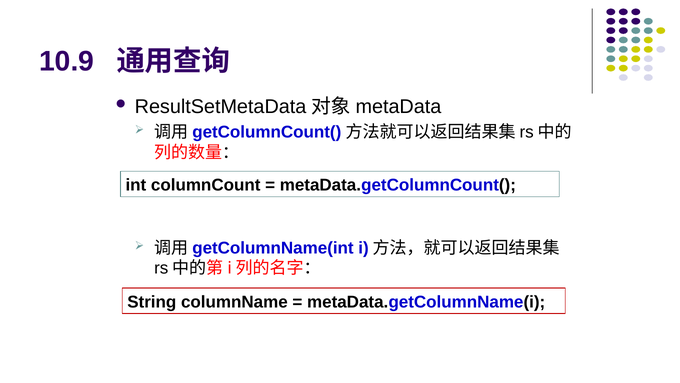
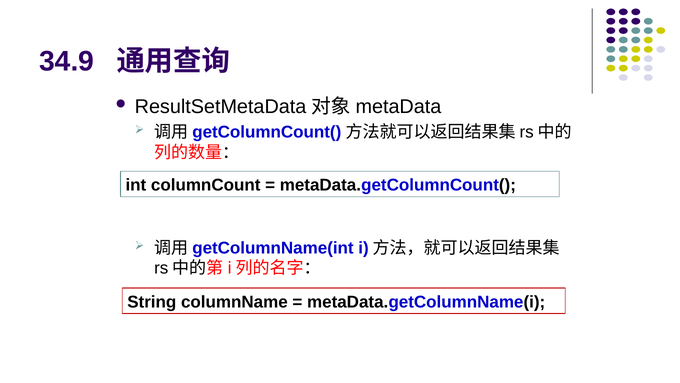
10.9: 10.9 -> 34.9 (67, 61)
